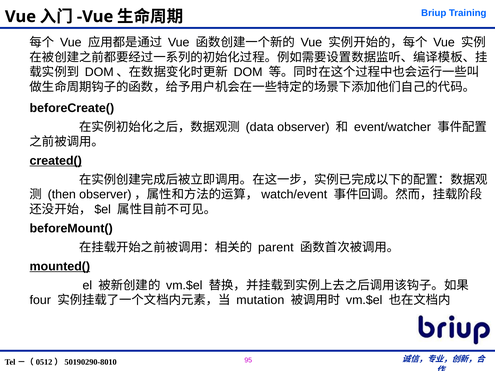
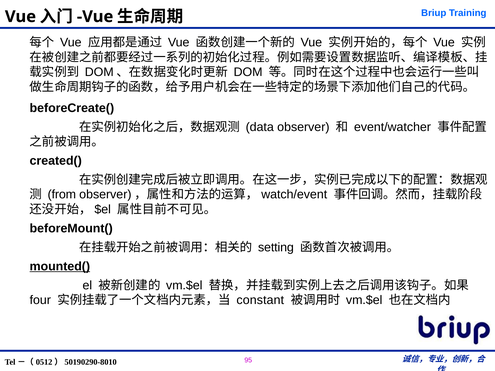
created( underline: present -> none (56, 161)
then: then -> from (62, 195)
parent: parent -> setting (276, 248)
mutation: mutation -> constant (260, 300)
